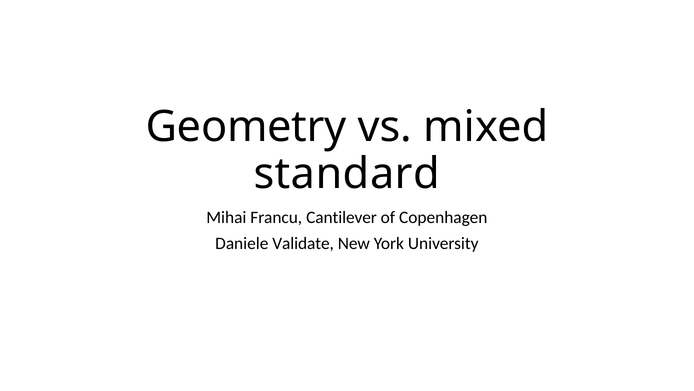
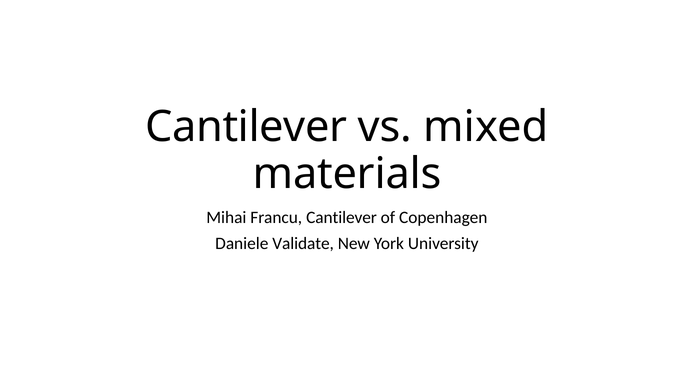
Geometry: Geometry -> Cantilever (246, 127)
standard: standard -> materials (347, 173)
